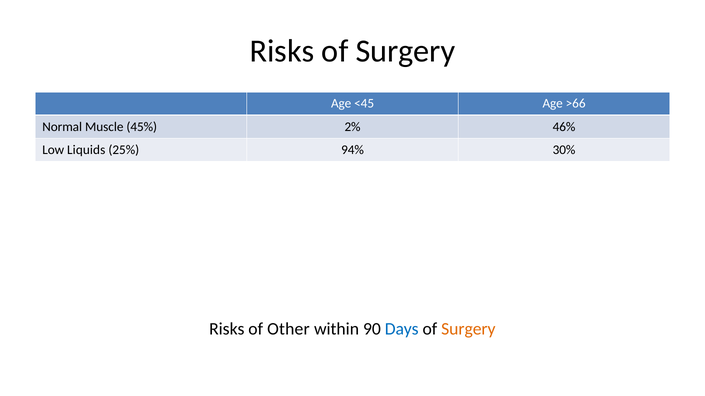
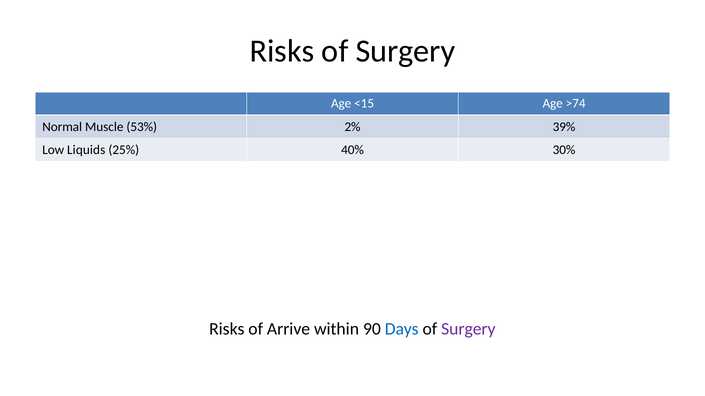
<45: <45 -> <15 (364, 104)
>66: >66 -> >74 (576, 104)
45%: 45% -> 53% (142, 127)
46%: 46% -> 39% (564, 127)
94%: 94% -> 40% (353, 150)
Other: Other -> Arrive (289, 330)
Surgery colour: orange -> purple (468, 330)
